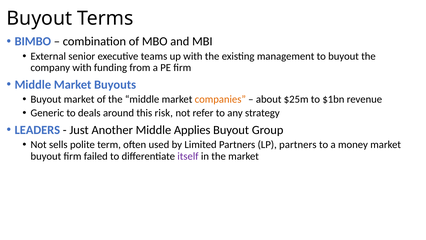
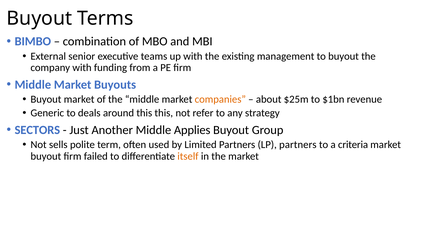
this risk: risk -> this (164, 113)
LEADERS: LEADERS -> SECTORS (37, 130)
money: money -> criteria (353, 145)
itself colour: purple -> orange (188, 156)
